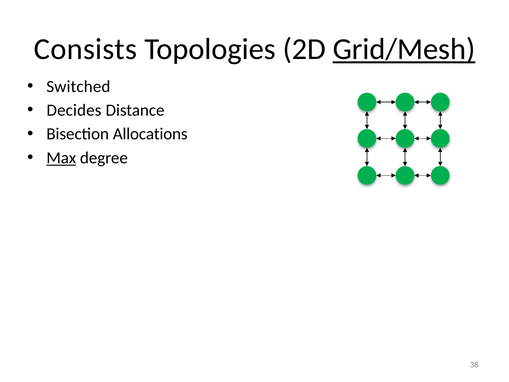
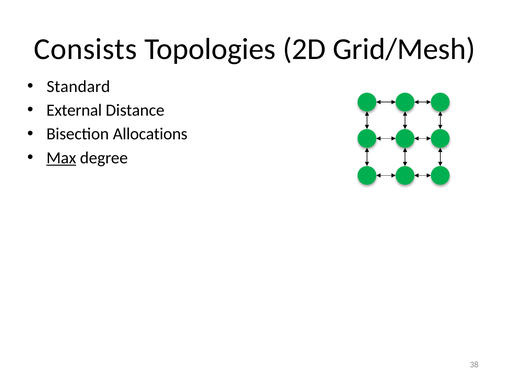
Grid/Mesh underline: present -> none (404, 49)
Switched: Switched -> Standard (78, 86)
Decides: Decides -> External (74, 110)
